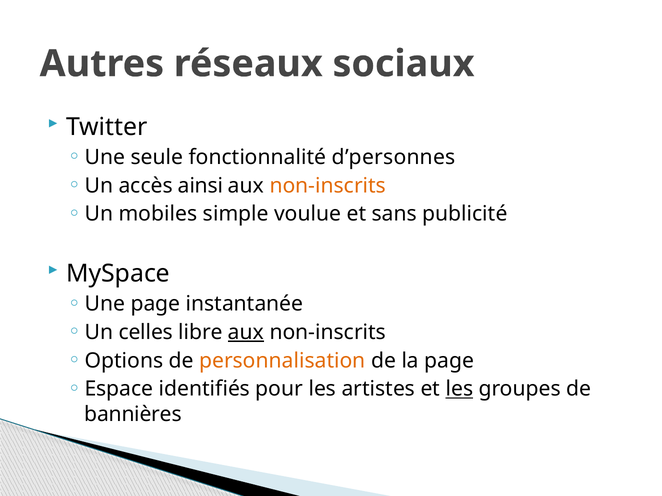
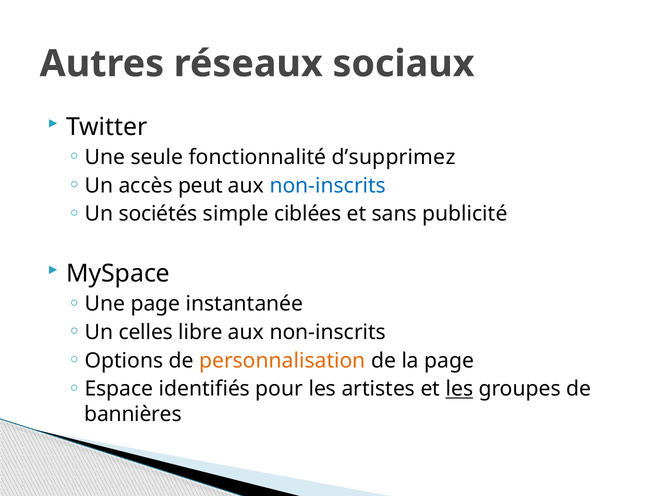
d’personnes: d’personnes -> d’supprimez (394, 157)
ainsi: ainsi -> peut (201, 186)
non-inscrits colour: orange -> blue (328, 186)
mobiles: mobiles -> sociétés (158, 214)
voulue: voulue -> ciblées (308, 214)
aux underline: present -> none (246, 333)
